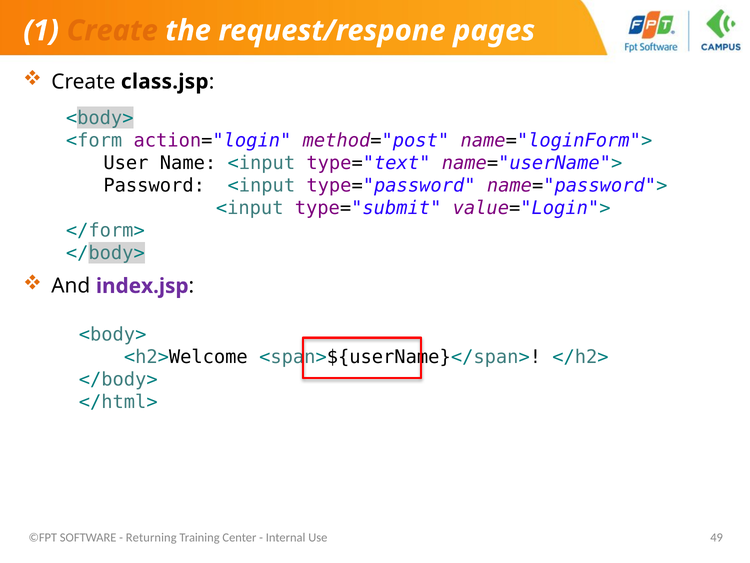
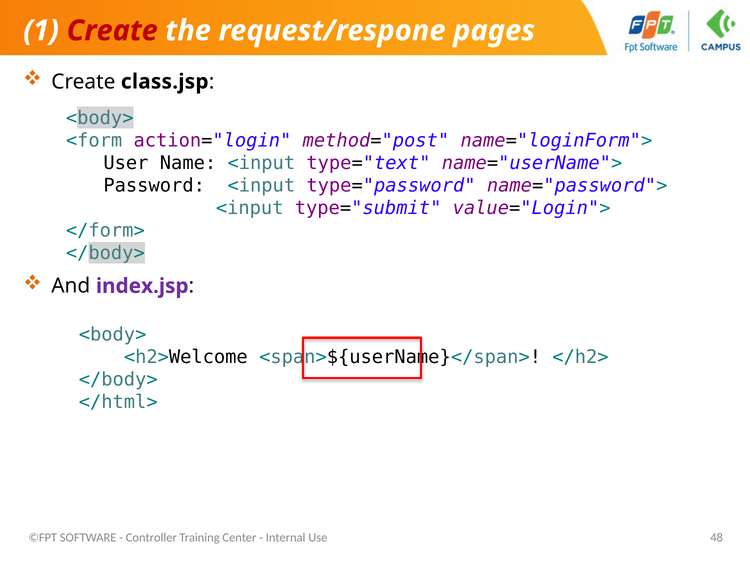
Create colour: orange -> red (112, 31)
Returning: Returning -> Controller (151, 537)
49: 49 -> 48 (717, 537)
